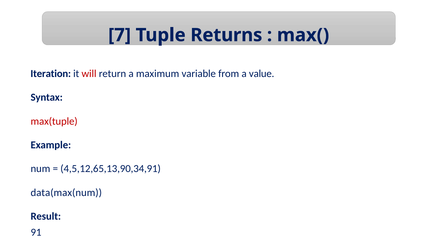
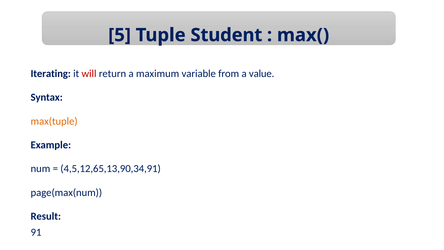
7: 7 -> 5 (120, 35)
Returns: Returns -> Student (226, 35)
Iteration: Iteration -> Iterating (51, 74)
max(tuple colour: red -> orange (54, 121)
data(max(num: data(max(num -> page(max(num (66, 192)
